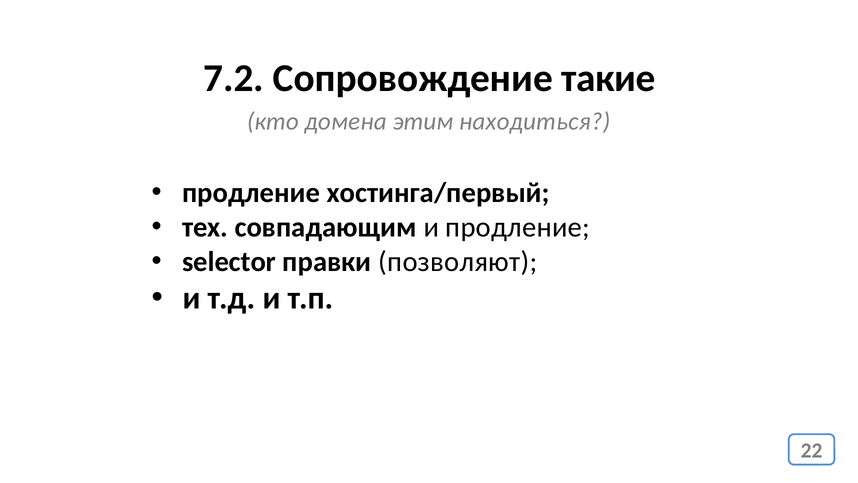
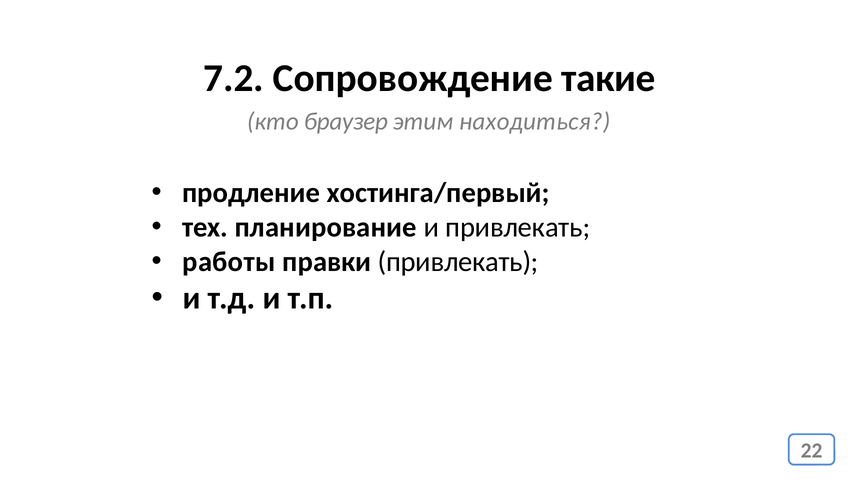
домена: домена -> браузер (346, 121)
совпадающим: совпадающим -> планирование (326, 227)
и продление: продление -> привлекать (518, 227)
selector: selector -> работы (229, 261)
правки позволяют: позволяют -> привлекать (458, 261)
